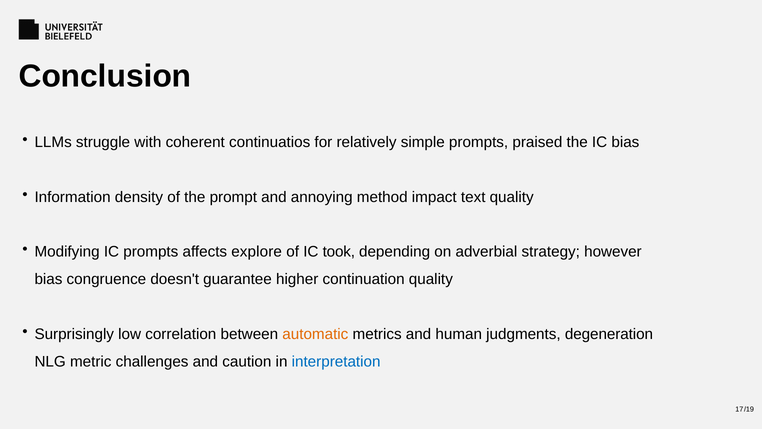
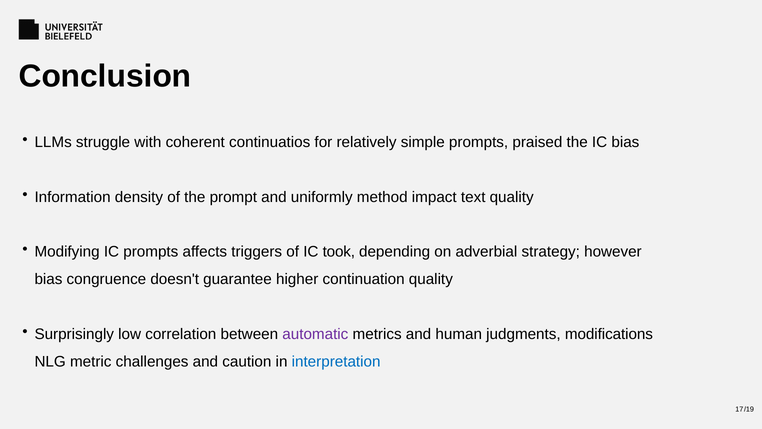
annoying: annoying -> uniformly (322, 197)
explore: explore -> triggers (257, 252)
automatic colour: orange -> purple (315, 334)
degeneration: degeneration -> modifications (609, 334)
